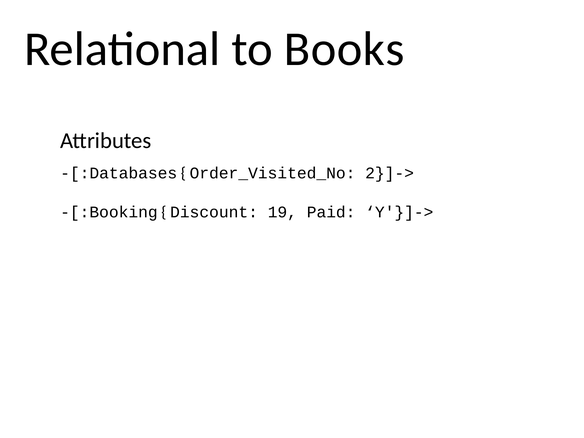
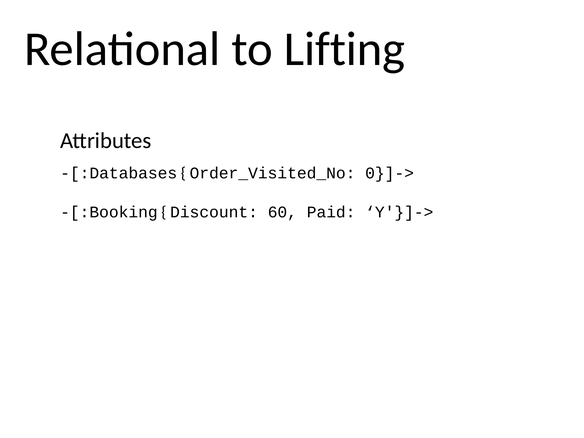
Books: Books -> Lifting (344, 49)
2}]->: 2}]-> -> 0}]-> (390, 173)
19: 19 -> 60 (282, 212)
